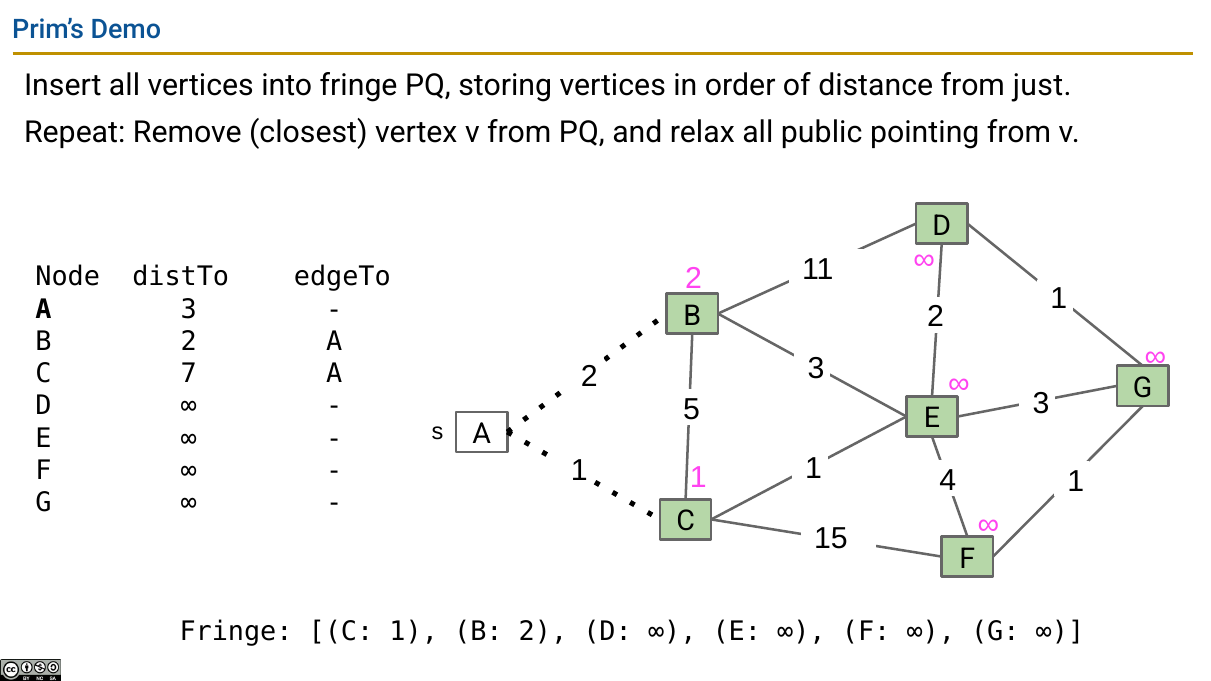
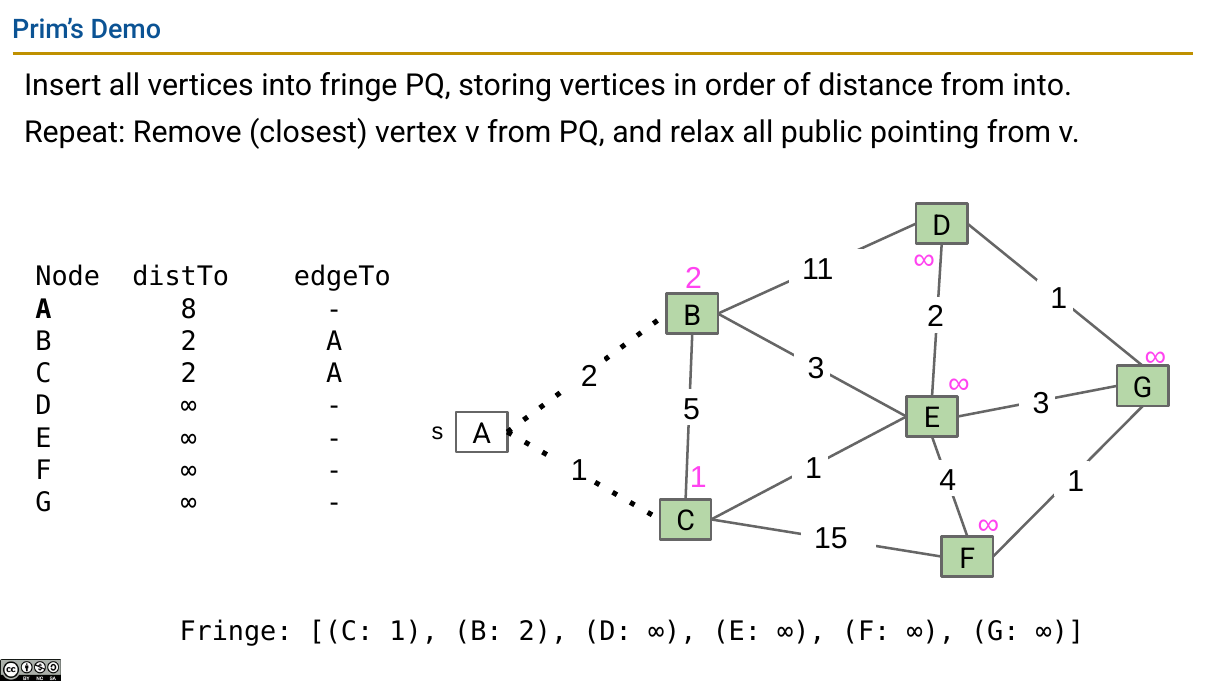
from just: just -> into (1042, 86)
A 3: 3 -> 8 (189, 309)
C 7: 7 -> 2 (189, 374)
